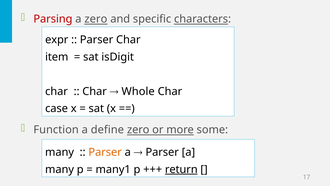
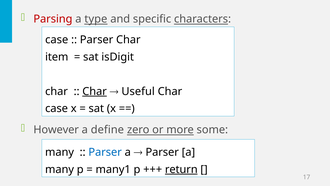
a zero: zero -> type (96, 19)
expr: expr -> case (57, 40)
Char underline: none -> present (95, 91)
Whole: Whole -> Useful (138, 91)
Function: Function -> However (56, 130)
Parser colour: orange -> blue (105, 152)
